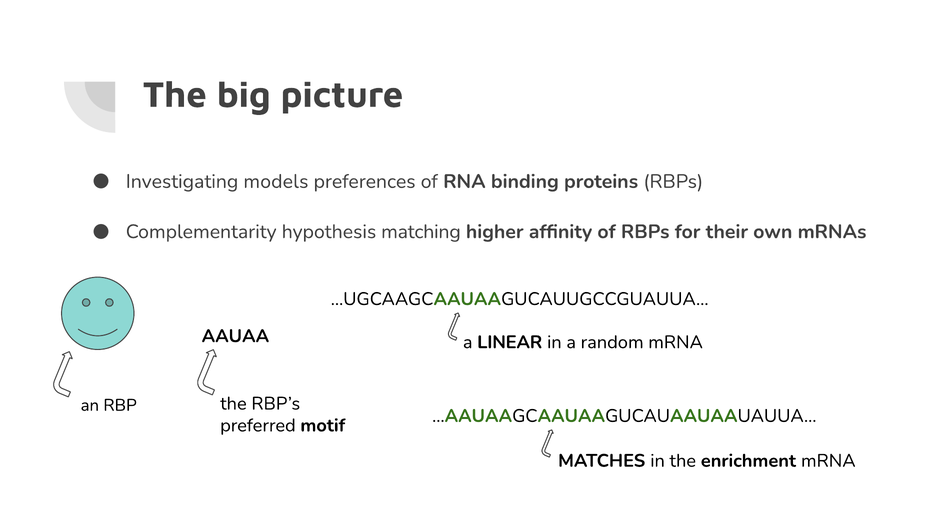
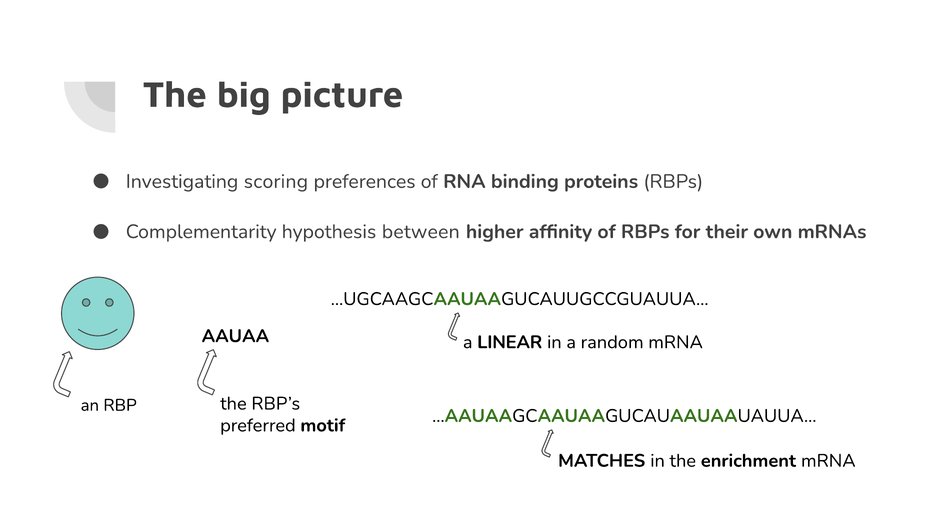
models: models -> scoring (276, 182)
matching: matching -> between (421, 232)
